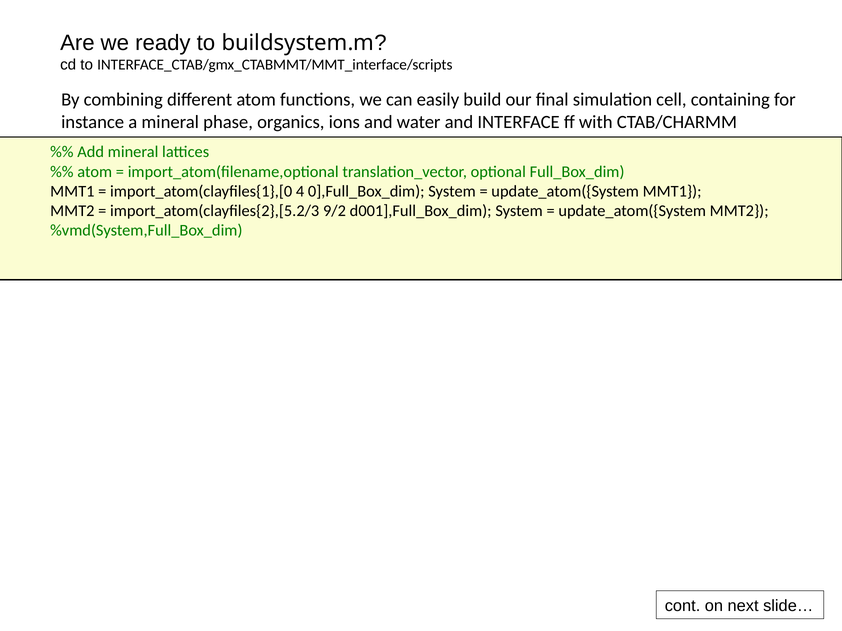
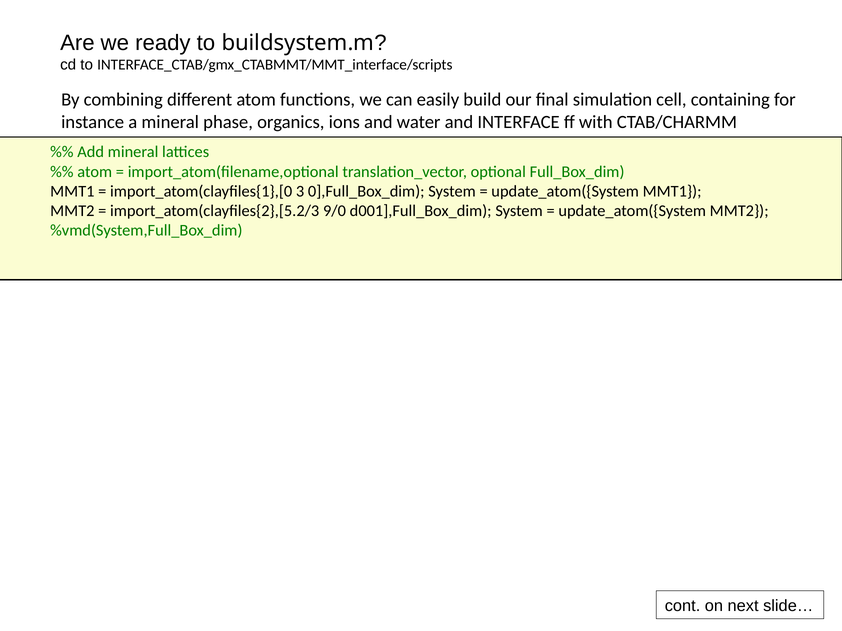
4: 4 -> 3 (300, 191)
9/2: 9/2 -> 9/0 (334, 211)
